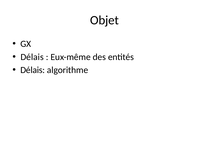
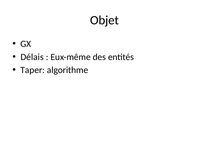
Délais: Délais -> Taper (33, 70)
